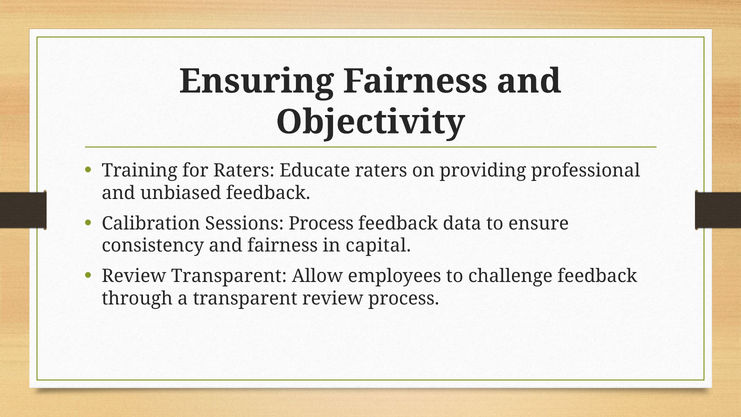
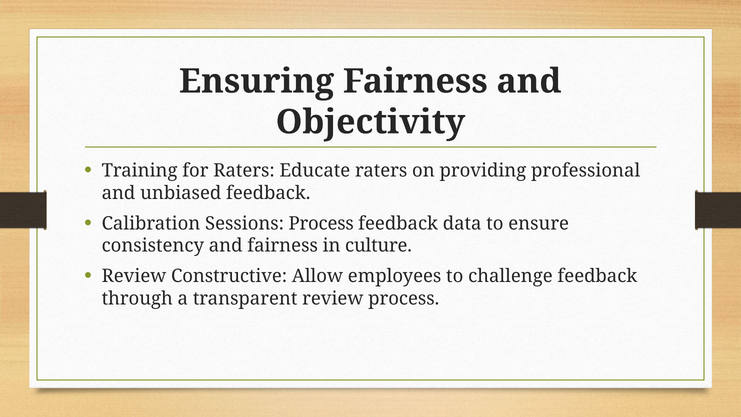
capital: capital -> culture (379, 246)
Review Transparent: Transparent -> Constructive (229, 276)
